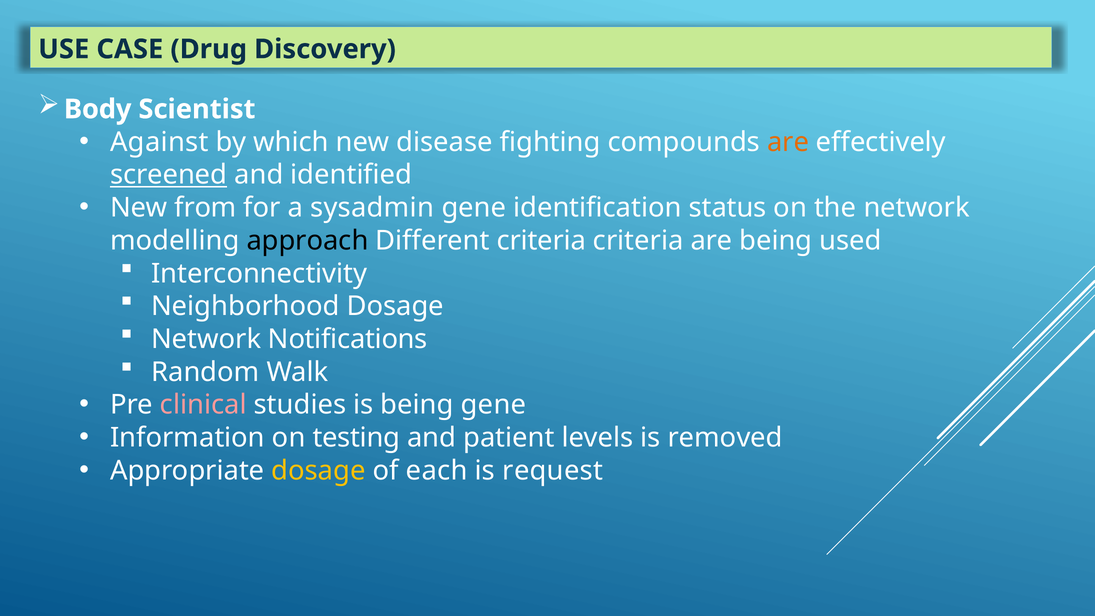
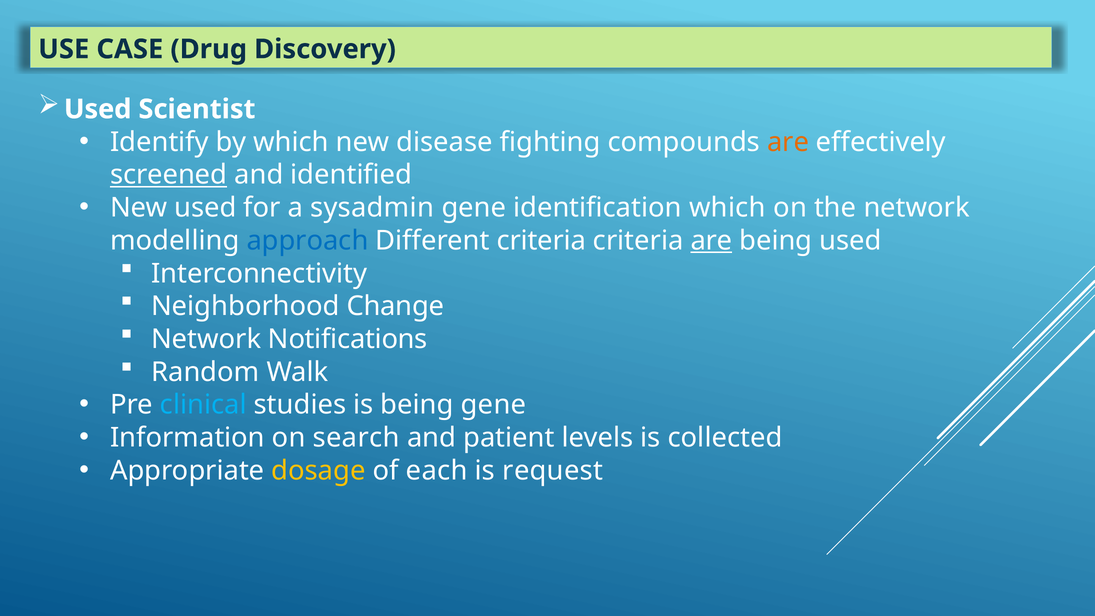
Body: Body -> Used (98, 109)
Against: Against -> Identify (159, 142)
New from: from -> used (205, 208)
identification status: status -> which (727, 208)
approach colour: black -> blue (307, 241)
are underline: none -> present (712, 241)
Neighborhood Dosage: Dosage -> Change (395, 306)
clinical colour: pink -> light blue (203, 405)
testing: testing -> search (356, 438)
removed: removed -> collected (725, 438)
